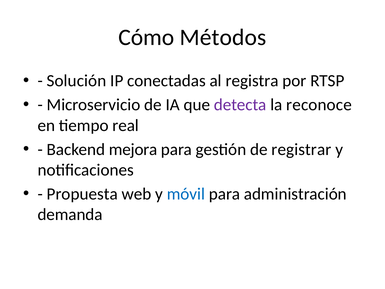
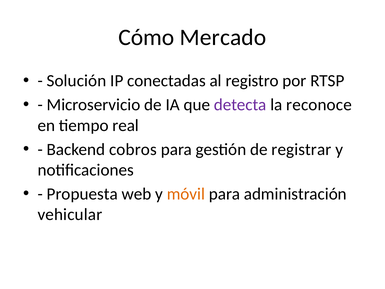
Métodos: Métodos -> Mercado (223, 37)
registra: registra -> registro (252, 81)
mejora: mejora -> cobros (133, 149)
móvil colour: blue -> orange (186, 194)
demanda: demanda -> vehicular (70, 214)
